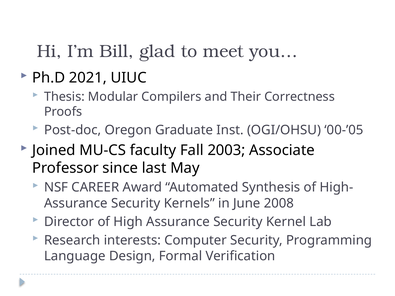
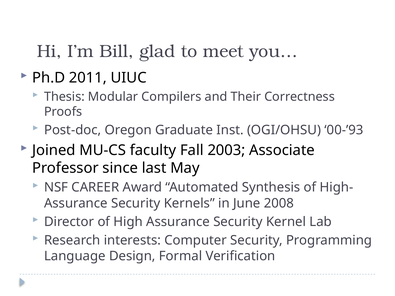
2021: 2021 -> 2011 (88, 78)
00-’05: 00-’05 -> 00-’93 (344, 130)
